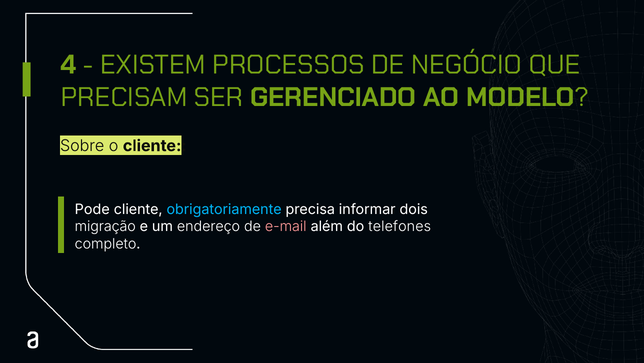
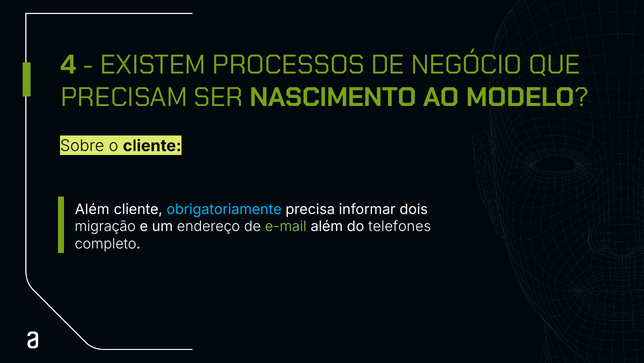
GERENCIADO: GERENCIADO -> NASCIMENTO (333, 97)
Pode: Pode -> Além (92, 209)
e-mail colour: pink -> light green (286, 226)
